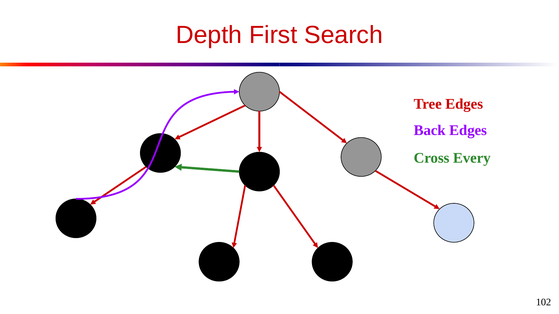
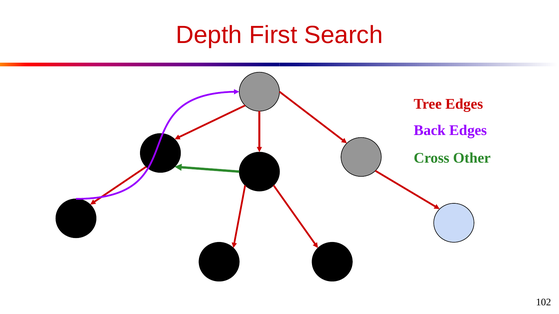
Every: Every -> Other (472, 158)
